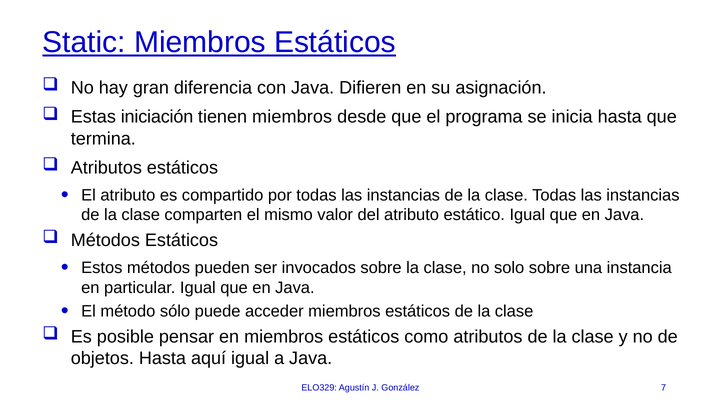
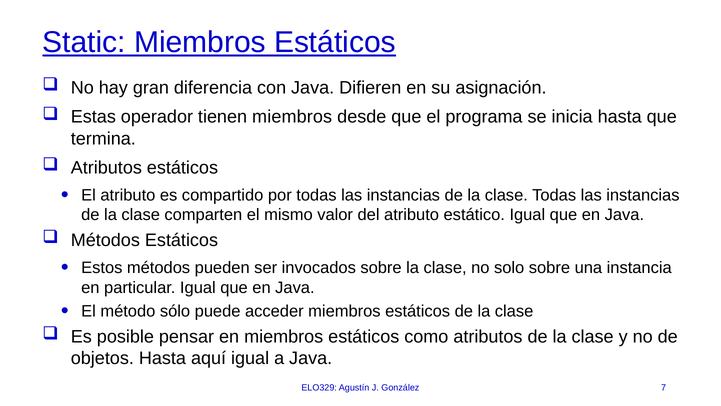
iniciación: iniciación -> operador (157, 117)
